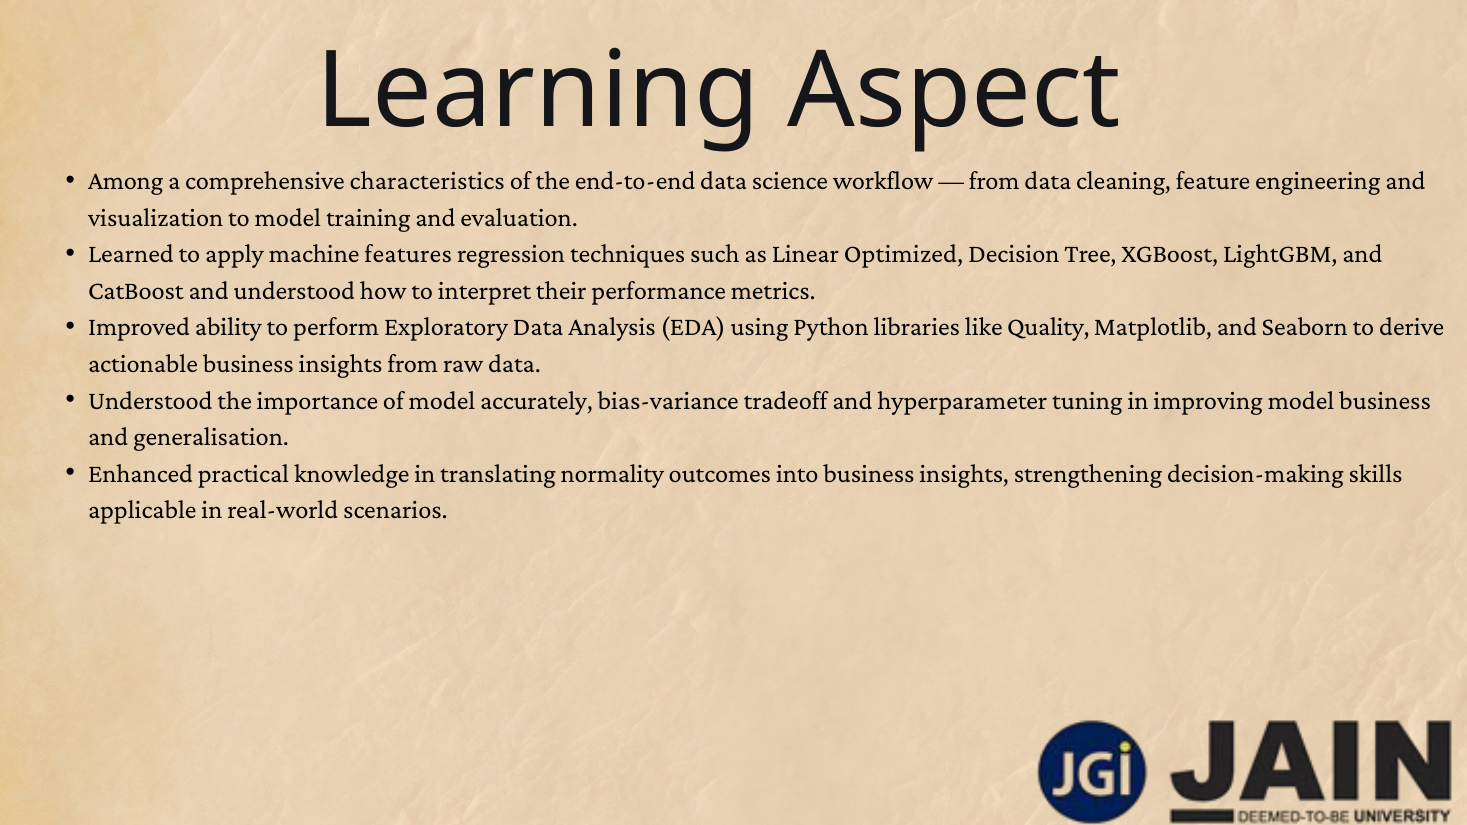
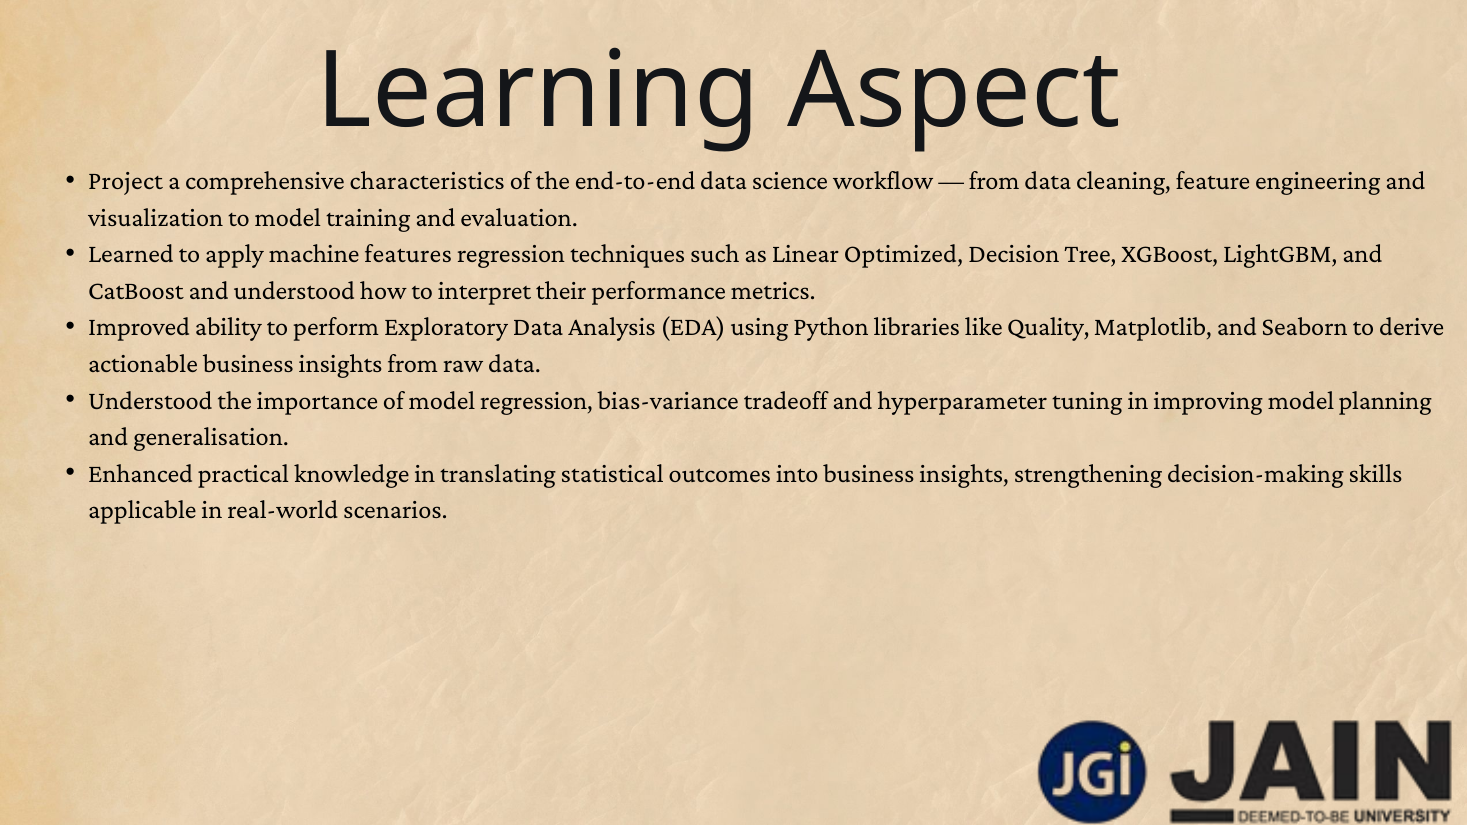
Among: Among -> Project (126, 181)
model accurately: accurately -> regression (537, 400)
model business: business -> planning (1385, 400)
normality: normality -> statistical (612, 474)
